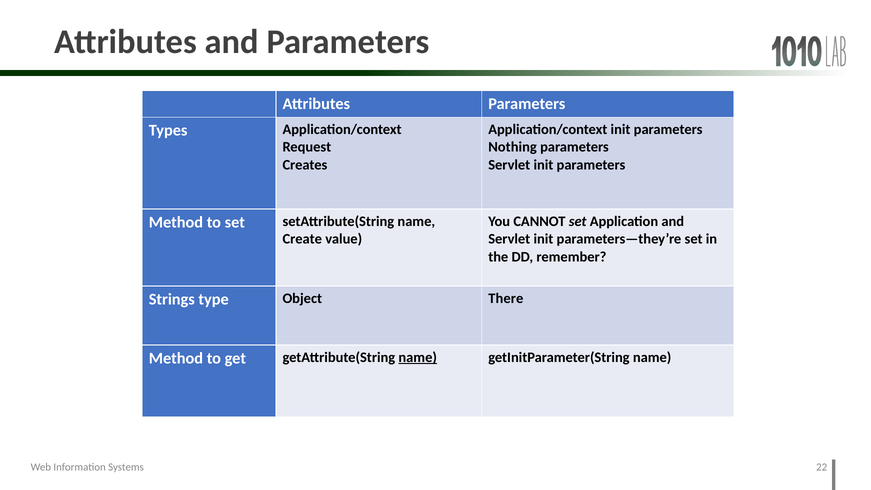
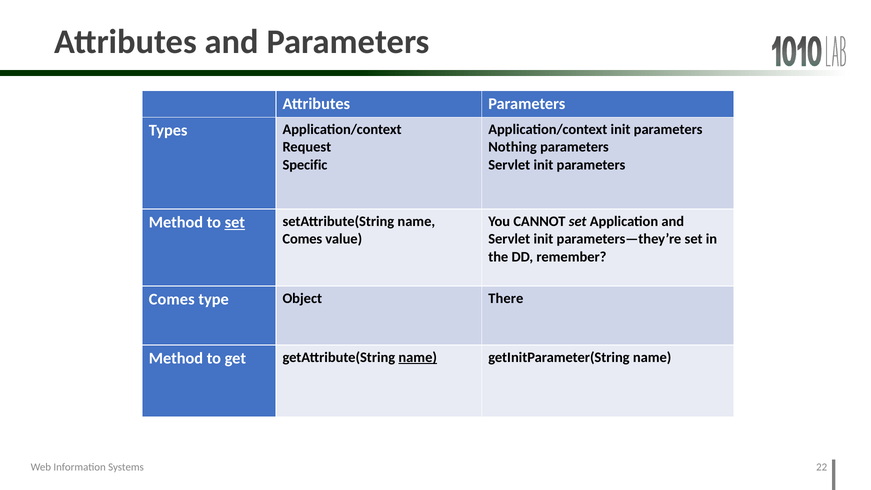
Creates: Creates -> Specific (305, 165)
set underline: none -> present (235, 222)
Create: Create -> Comes (302, 239)
Strings: Strings -> Comes (172, 300)
